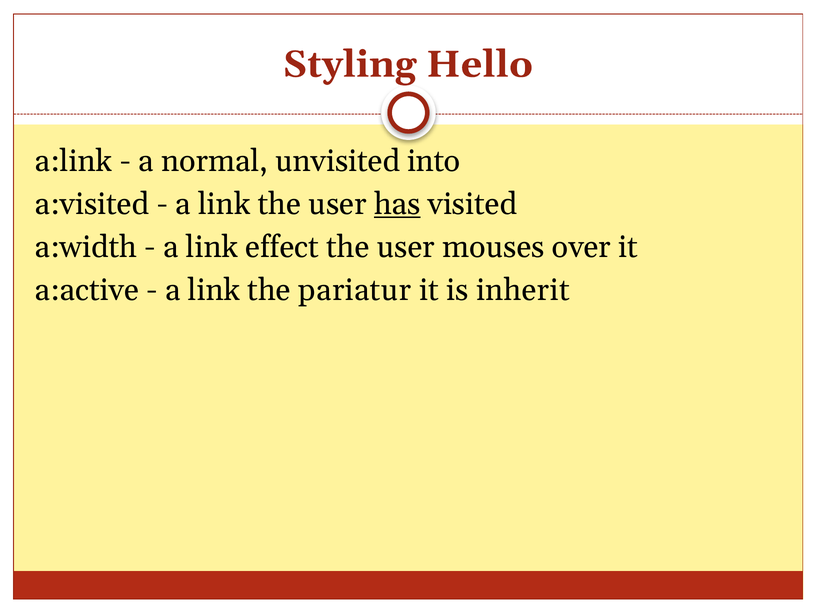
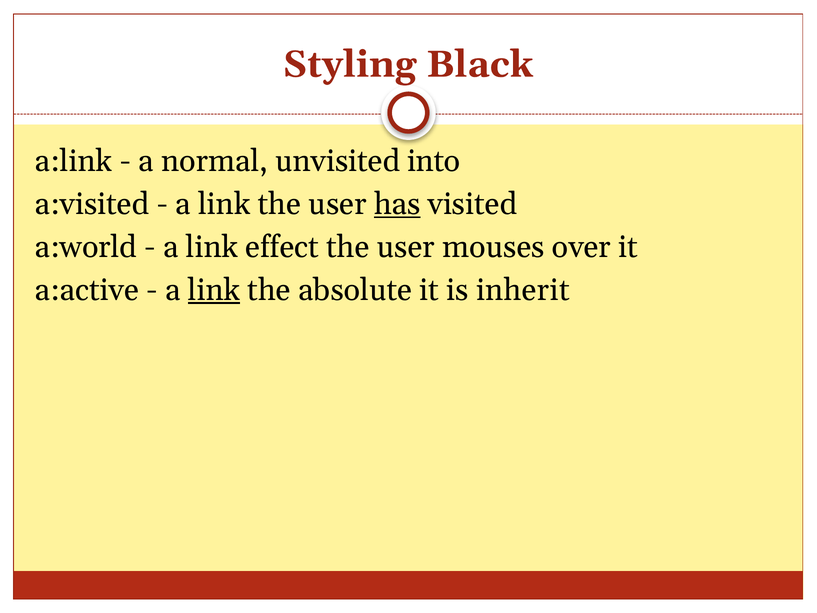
Hello: Hello -> Black (480, 64)
a:width: a:width -> a:world (86, 247)
link underline: none -> present (214, 290)
pariatur: pariatur -> absolute (355, 290)
